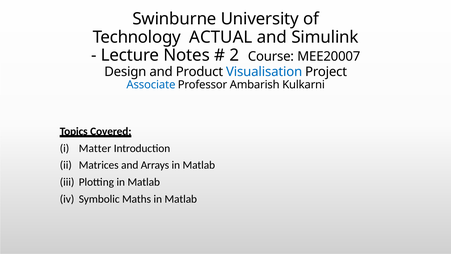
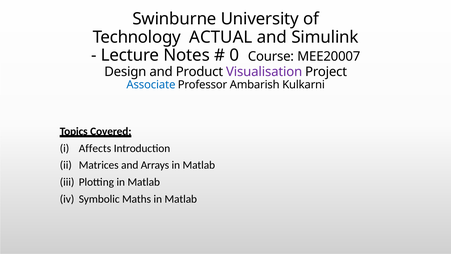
2: 2 -> 0 (234, 55)
Visualisation colour: blue -> purple (264, 72)
Matter: Matter -> Affects (95, 148)
